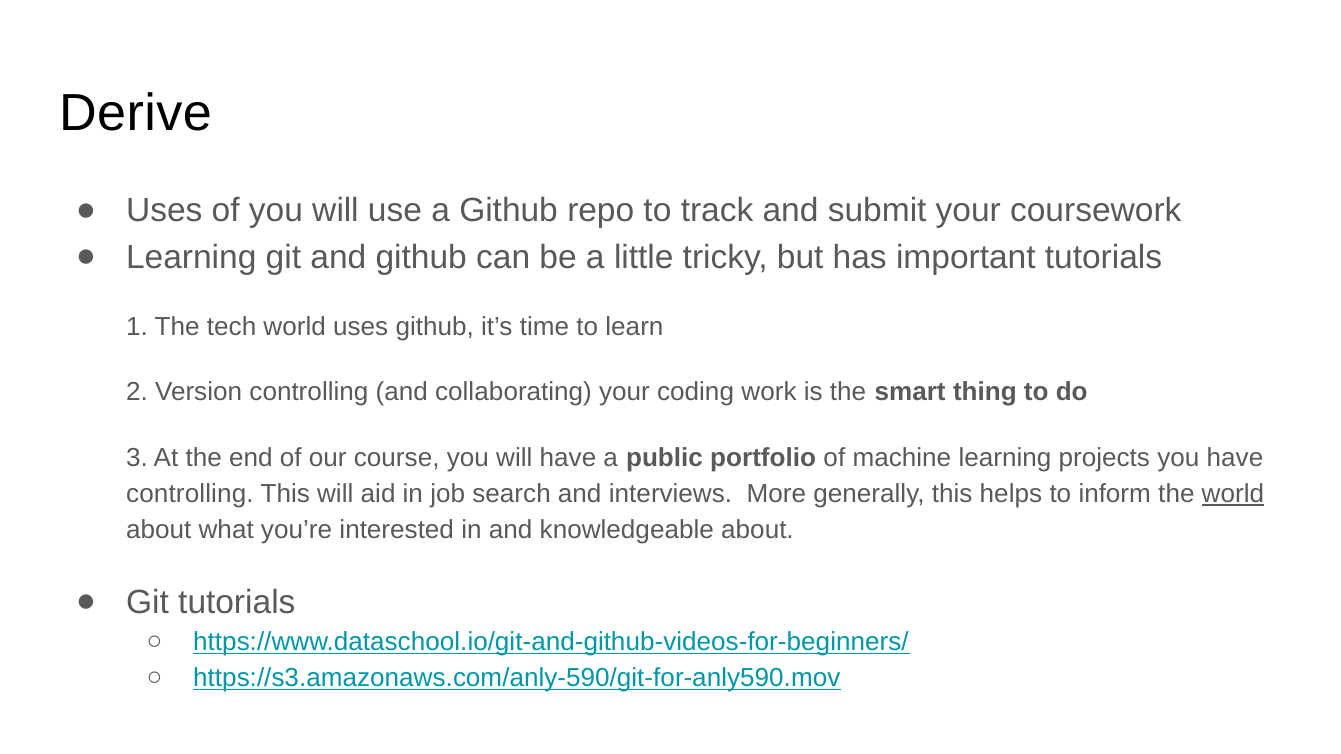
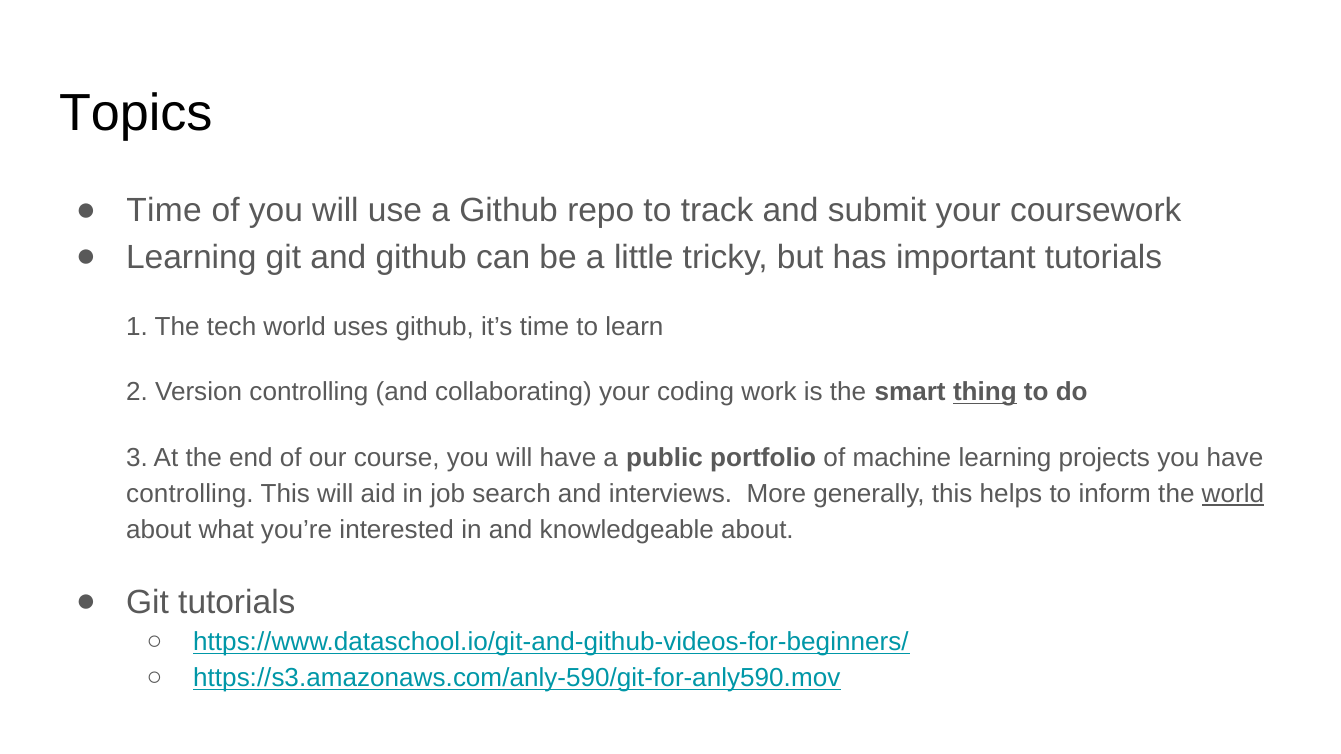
Derive: Derive -> Topics (136, 114)
Uses: Uses -> Time (164, 211)
thing underline: none -> present (985, 393)
